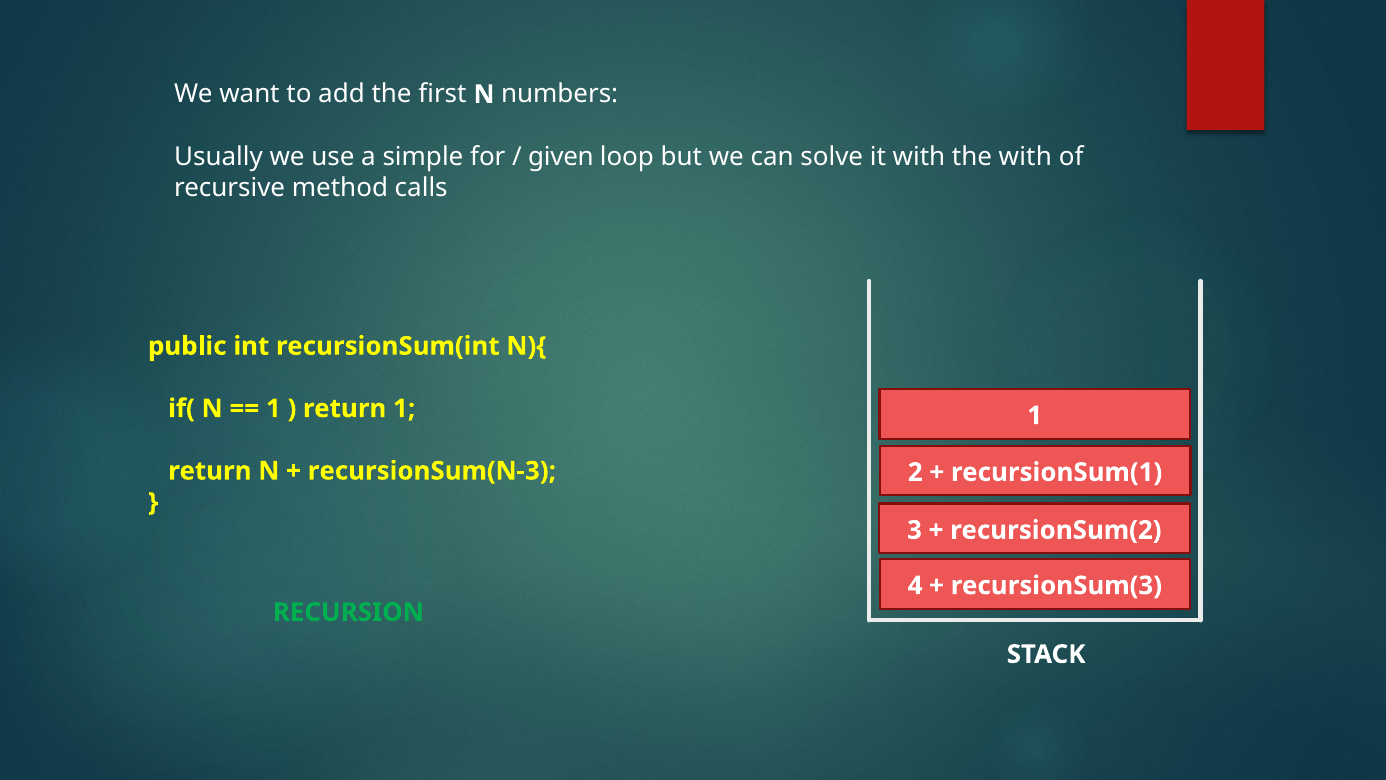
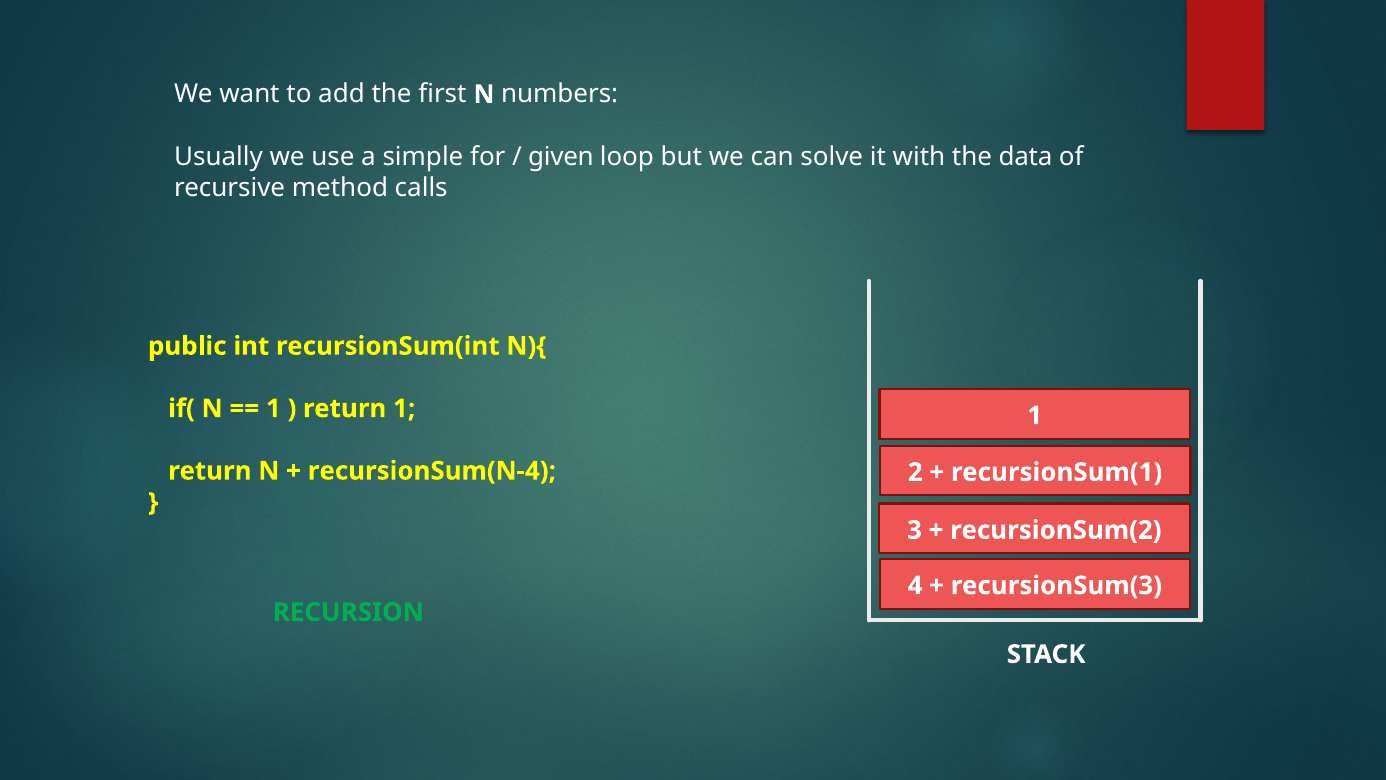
the with: with -> data (1026, 157)
recursionSum(N-3: recursionSum(N-3 -> recursionSum(N-4 (432, 471)
